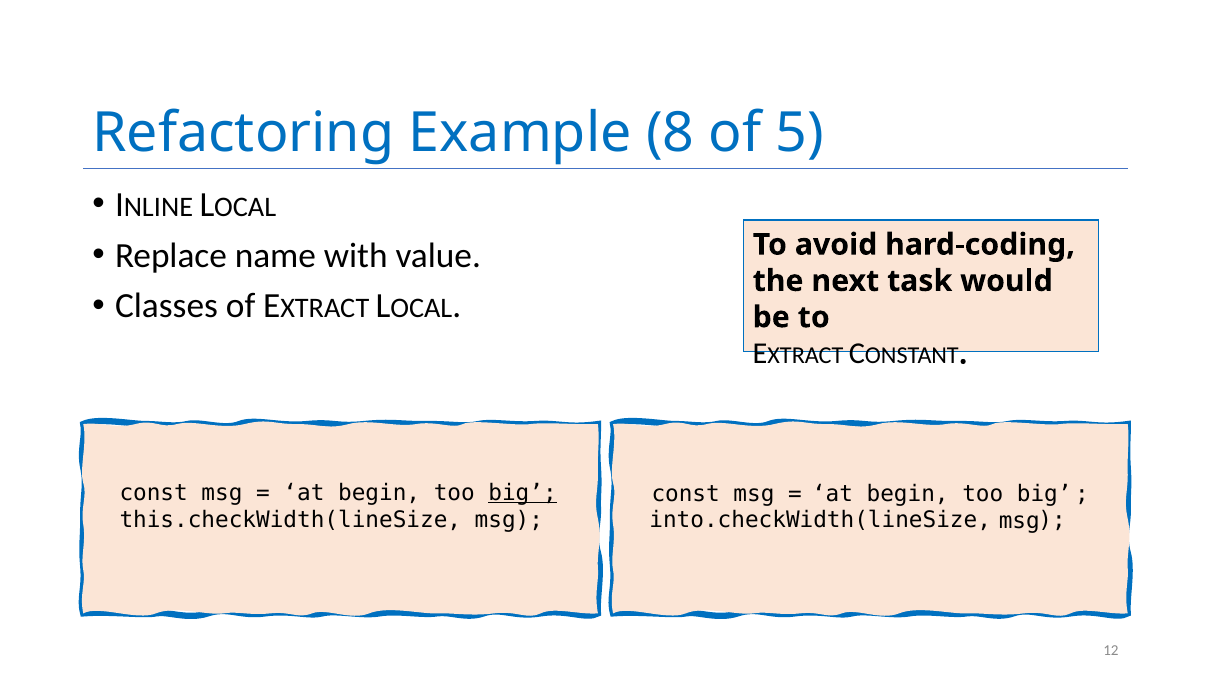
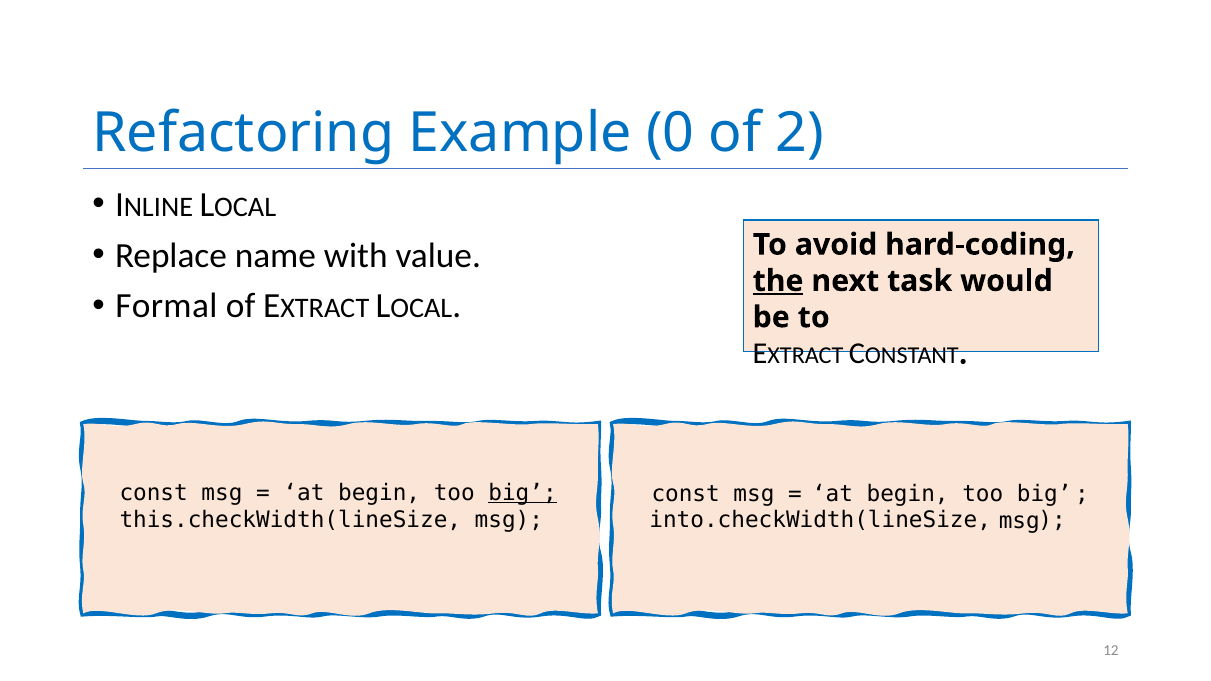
8: 8 -> 0 (670, 133)
5: 5 -> 2 (800, 133)
the underline: none -> present (778, 281)
Classes: Classes -> Formal (166, 306)
